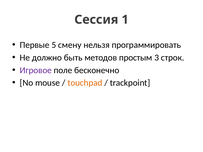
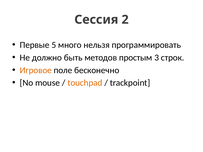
1: 1 -> 2 (125, 20)
смену: смену -> много (70, 45)
Игровое colour: purple -> orange (36, 70)
